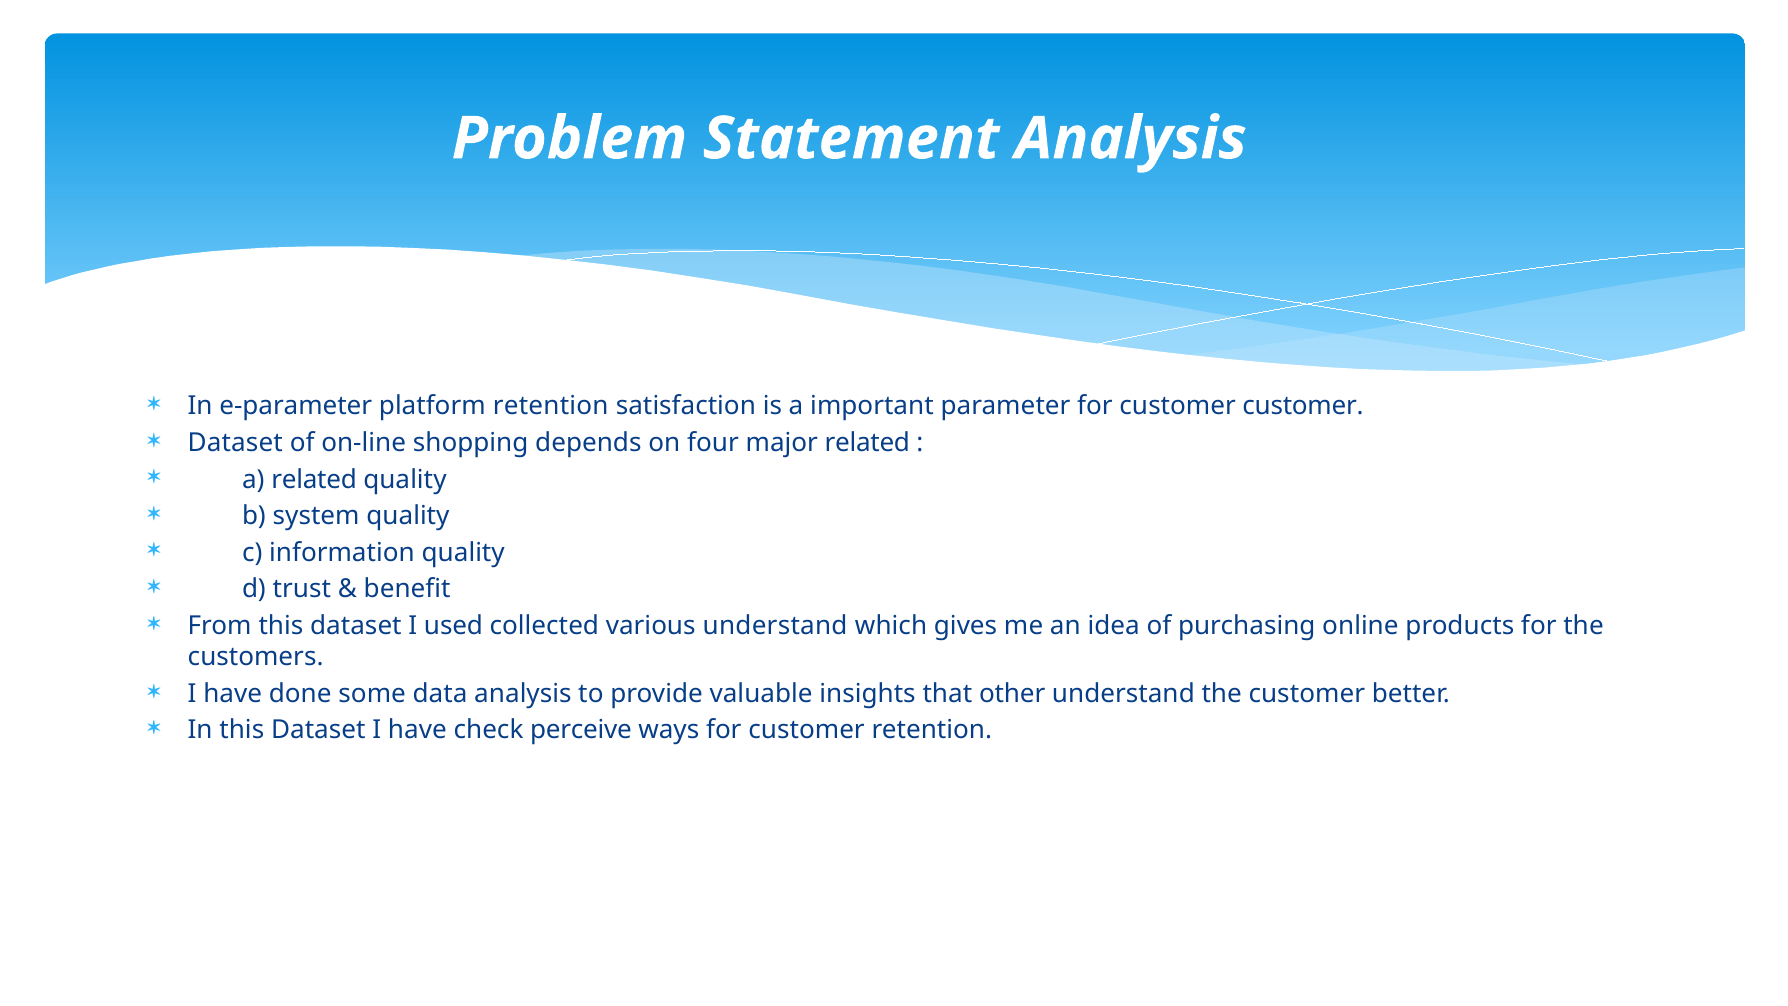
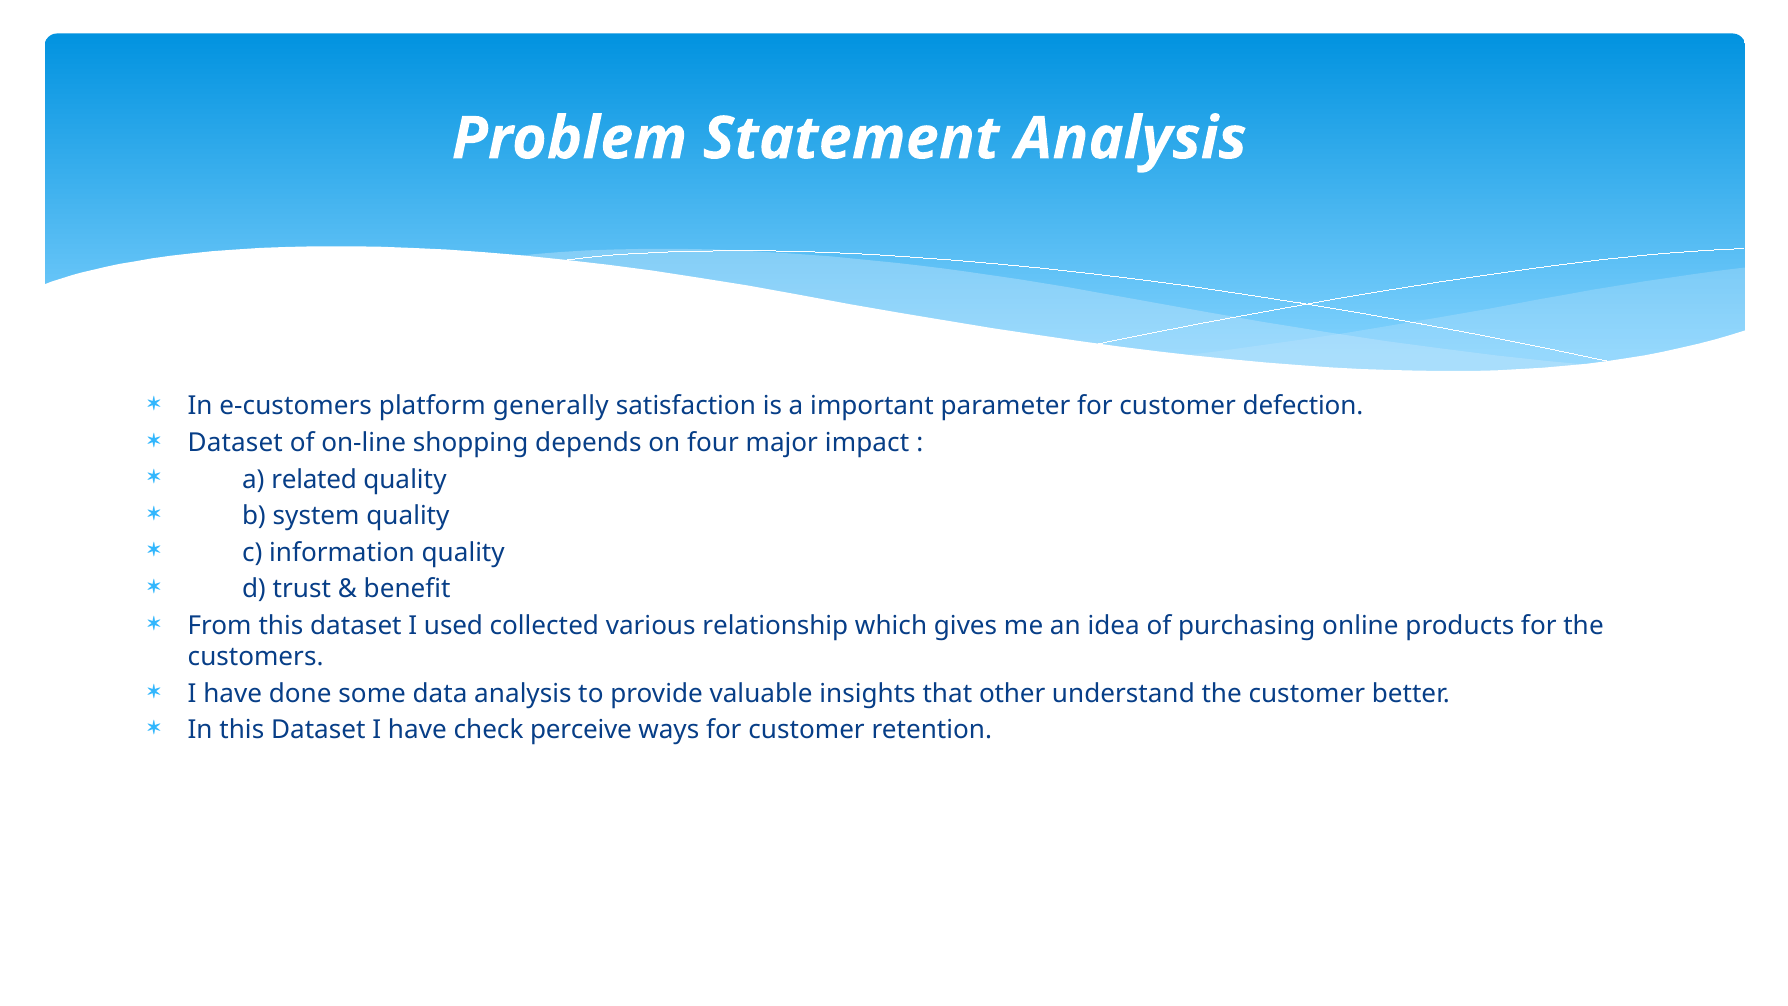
e-parameter: e-parameter -> e-customers (296, 406)
platform retention: retention -> generally (551, 406)
customer customer: customer -> defection (1303, 406)
major related: related -> impact (867, 443)
various understand: understand -> relationship (775, 626)
